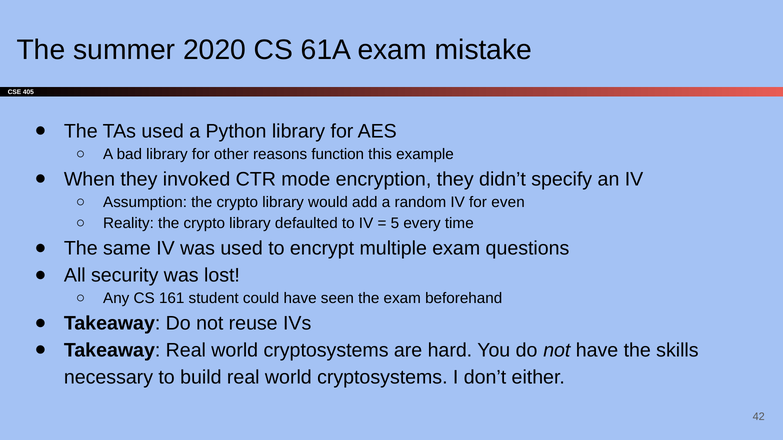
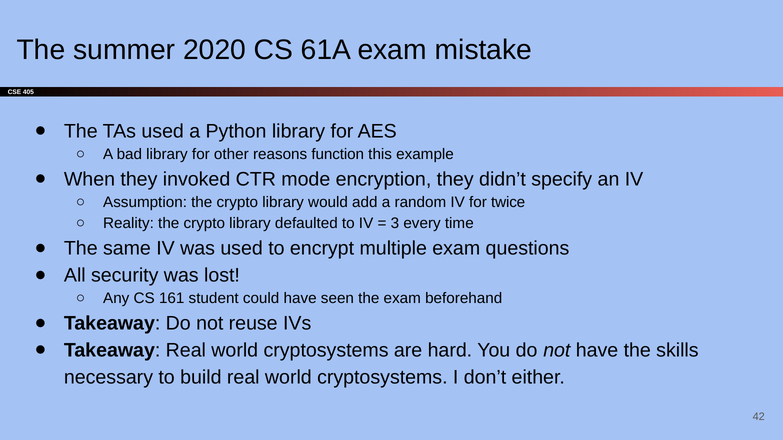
even: even -> twice (508, 203)
5: 5 -> 3 (395, 224)
